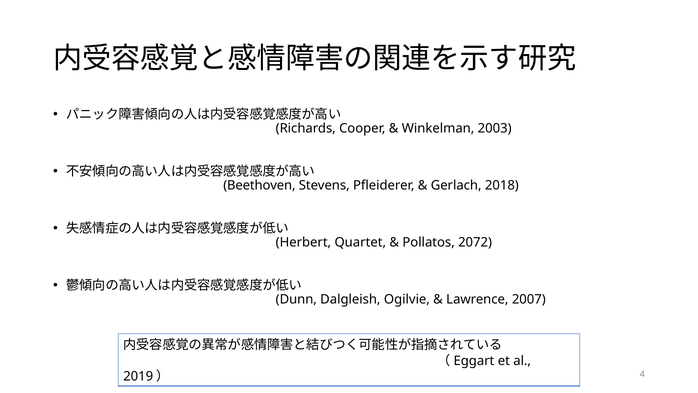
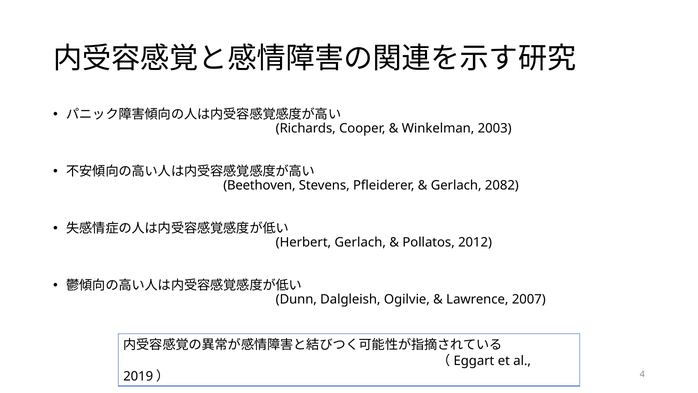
2018: 2018 -> 2082 (502, 185)
Herbert Quartet: Quartet -> Gerlach (360, 242)
2072: 2072 -> 2012 (475, 242)
